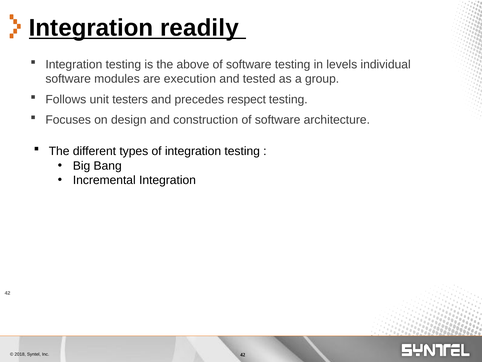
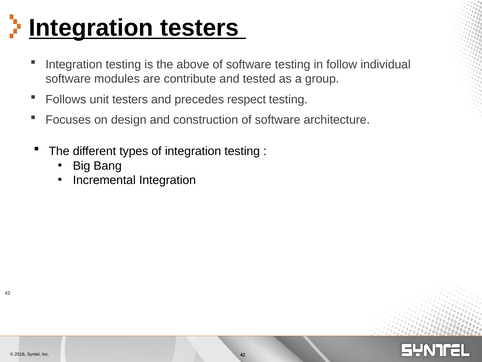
Integration readily: readily -> testers (199, 28)
levels: levels -> follow (342, 64)
execution: execution -> contribute (190, 79)
